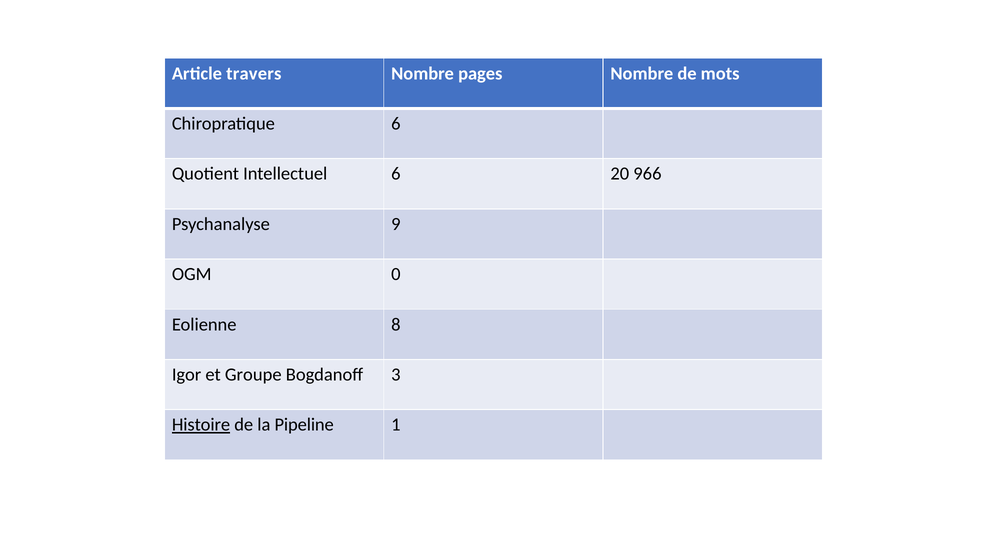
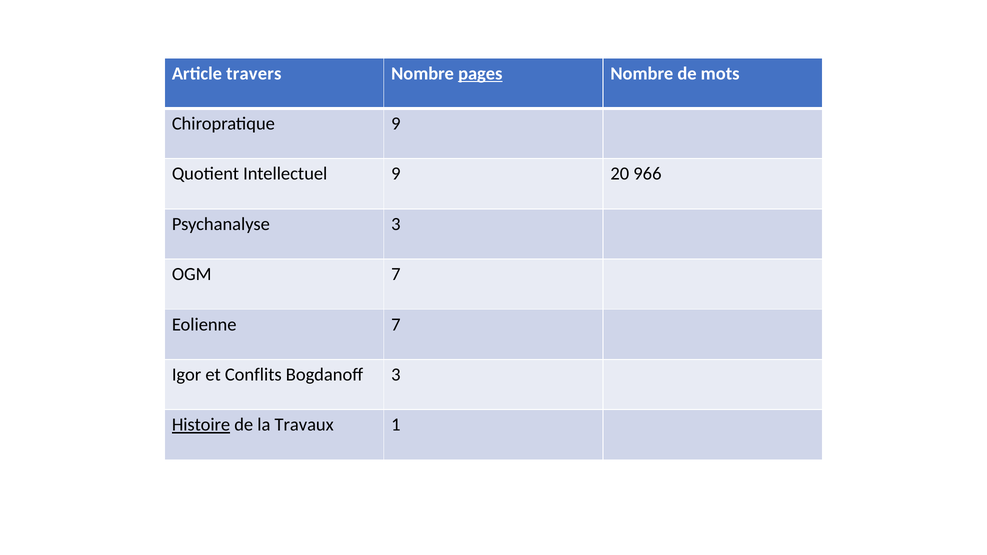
pages underline: none -> present (480, 73)
Chiropratique 6: 6 -> 9 (396, 124)
Intellectuel 6: 6 -> 9 (396, 174)
Psychanalyse 9: 9 -> 3 (396, 224)
OGM 0: 0 -> 7 (396, 274)
Eolienne 8: 8 -> 7 (396, 325)
Groupe: Groupe -> Conflits (253, 375)
Pipeline: Pipeline -> Travaux (304, 425)
